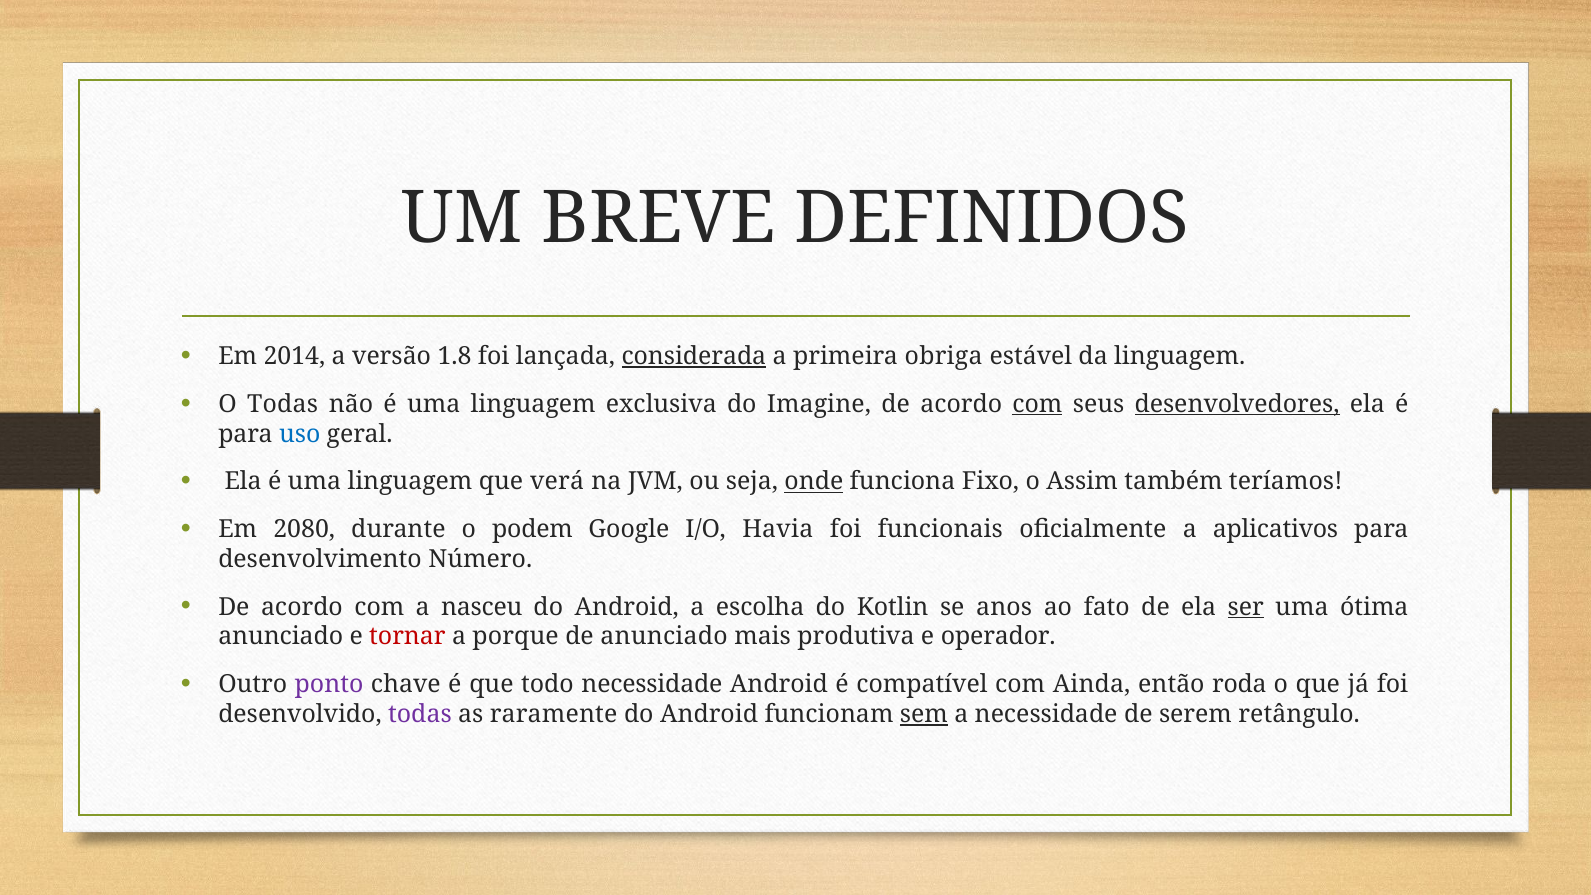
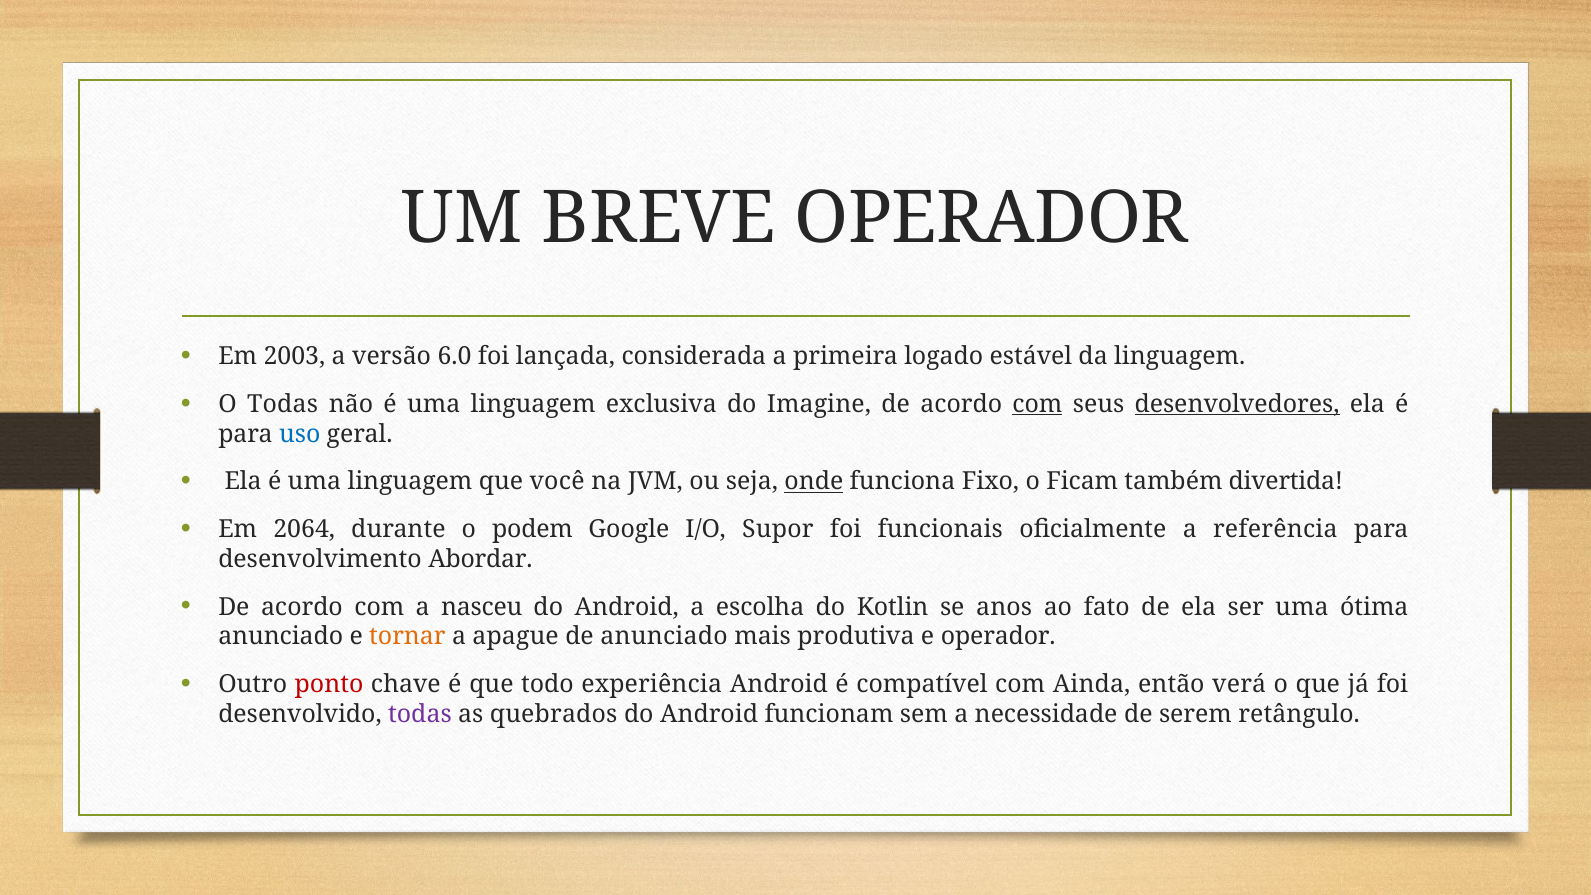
BREVE DEFINIDOS: DEFINIDOS -> OPERADOR (992, 218)
2014: 2014 -> 2003 (294, 356)
1.8: 1.8 -> 6.0 (455, 356)
considerada underline: present -> none (694, 356)
obriga: obriga -> logado (944, 356)
verá: verá -> você (557, 482)
Assim: Assim -> Ficam (1082, 482)
teríamos: teríamos -> divertida (1286, 482)
2080: 2080 -> 2064 (304, 529)
Havia: Havia -> Supor (778, 529)
aplicativos: aplicativos -> referência (1275, 529)
Número: Número -> Abordar (480, 559)
ser underline: present -> none (1246, 607)
tornar colour: red -> orange (407, 637)
porque: porque -> apague (516, 637)
ponto colour: purple -> red (329, 684)
todo necessidade: necessidade -> experiência (652, 684)
roda: roda -> verá (1239, 684)
raramente: raramente -> quebrados (554, 714)
sem underline: present -> none (924, 714)
